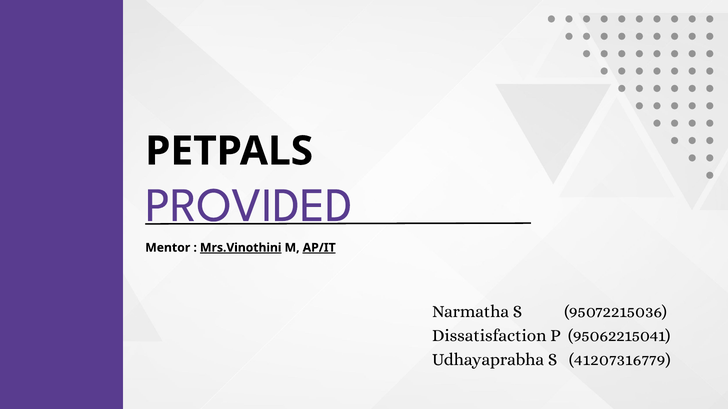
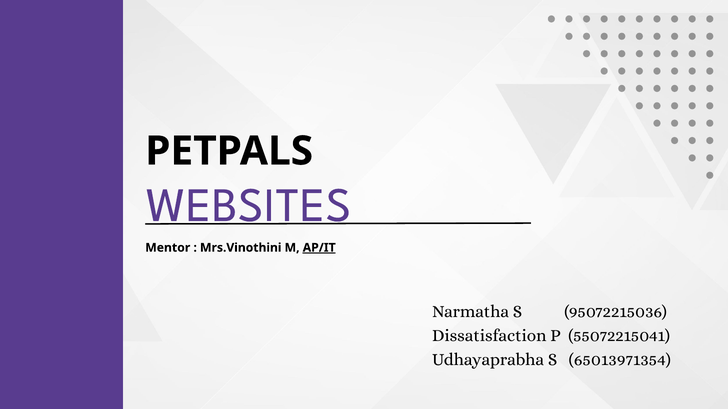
PROVIDED: PROVIDED -> WEBSITES (249, 205)
Mrs.Vinothini underline: present -> none (241, 248)
95062215041: 95062215041 -> 55072215041 (619, 336)
41207316779: 41207316779 -> 65013971354 (620, 360)
